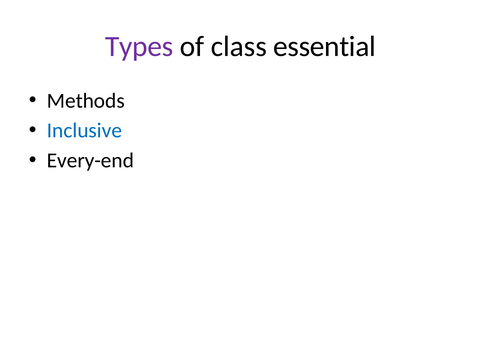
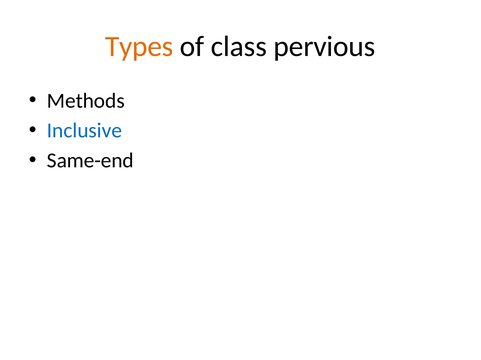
Types colour: purple -> orange (139, 47)
essential: essential -> pervious (325, 47)
Every-end: Every-end -> Same-end (90, 161)
